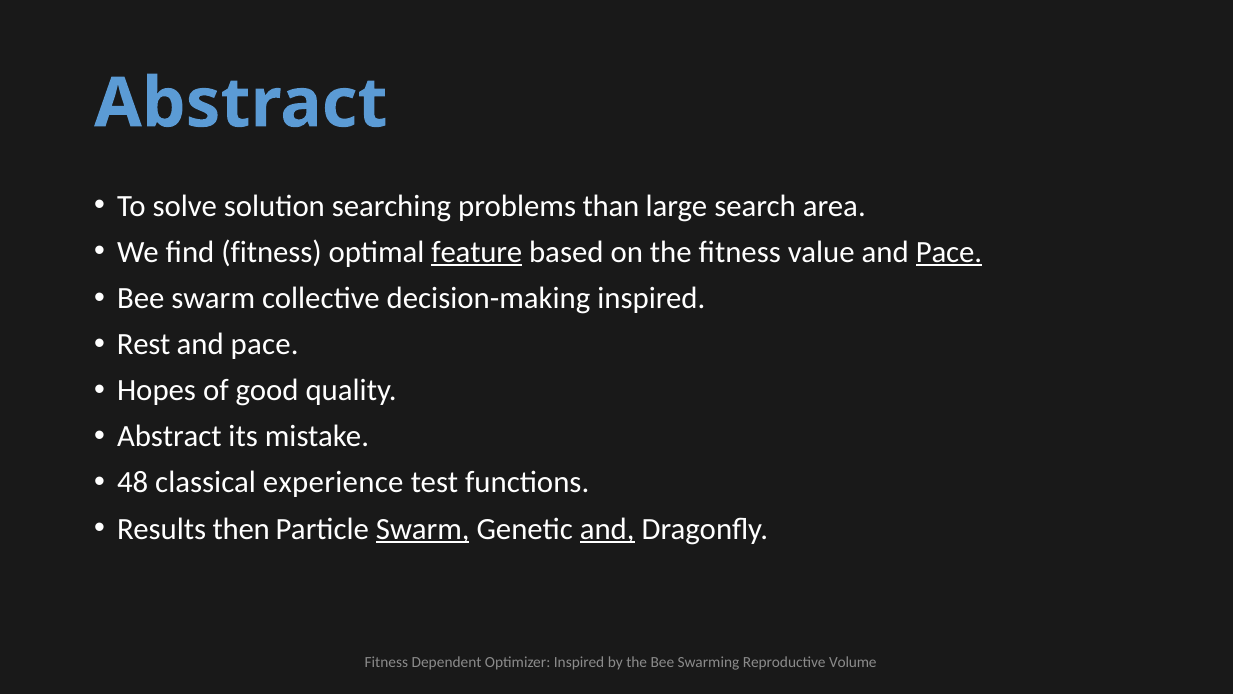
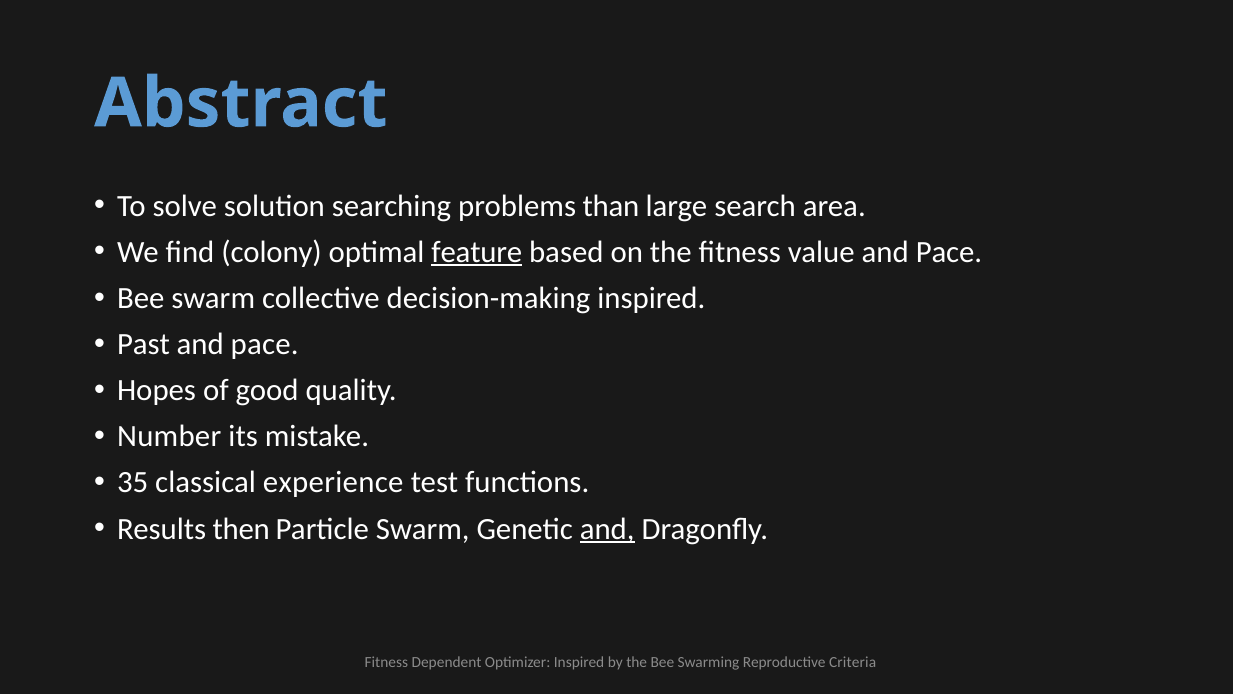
find fitness: fitness -> colony (272, 252)
Pace underline: present -> none (949, 252)
Rest: Rest -> Past (143, 344)
Abstract: Abstract -> Number (169, 436)
48: 48 -> 35 (133, 482)
Swarm underline: present -> none (423, 529)
Volume: Volume -> Criteria (853, 662)
